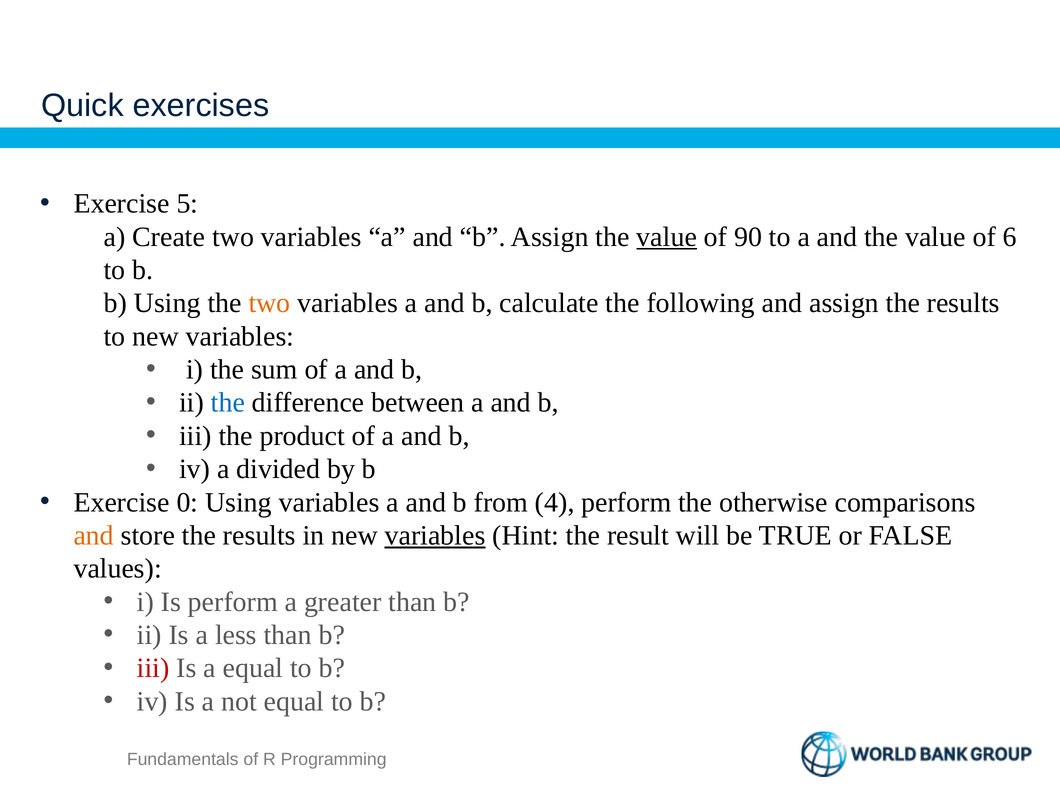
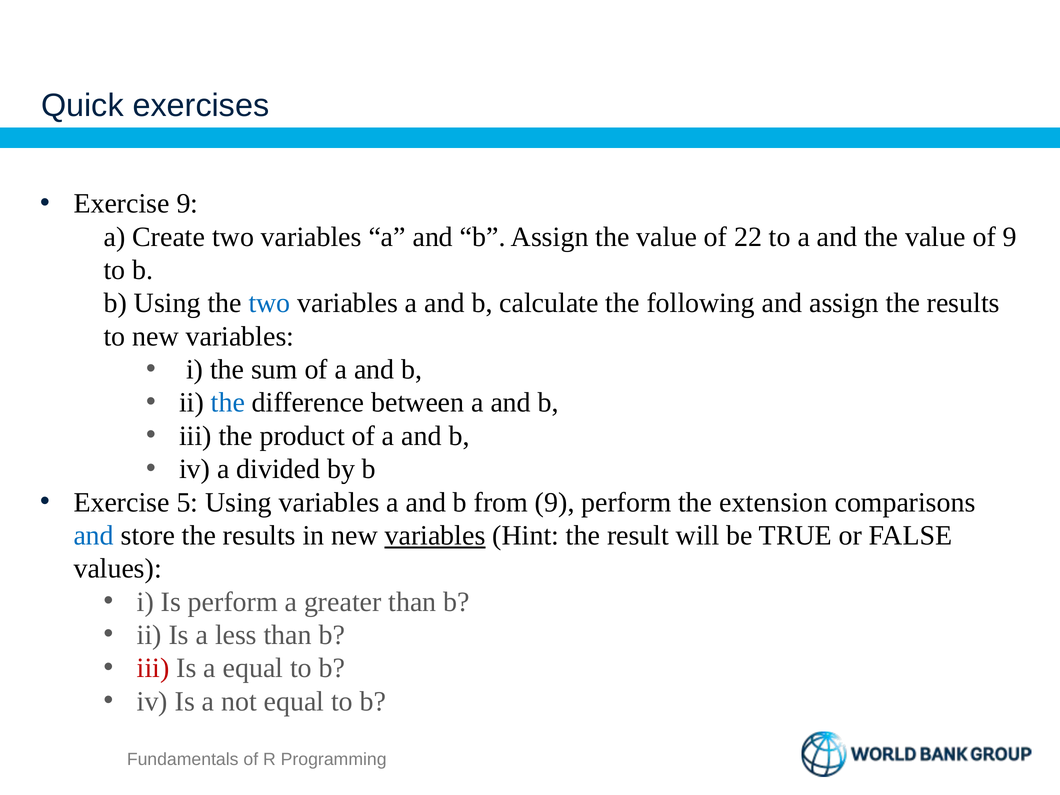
Exercise 5: 5 -> 9 (187, 204)
value underline: present -> none (667, 237)
90: 90 -> 22 (748, 237)
of 6: 6 -> 9 (1010, 237)
two colour: orange -> blue (269, 303)
0: 0 -> 5 (187, 502)
from 4: 4 -> 9 (555, 502)
otherwise: otherwise -> extension (773, 502)
and colour: orange -> blue (94, 535)
